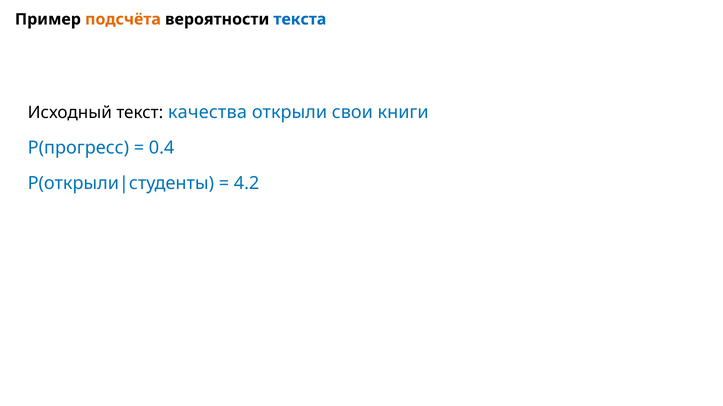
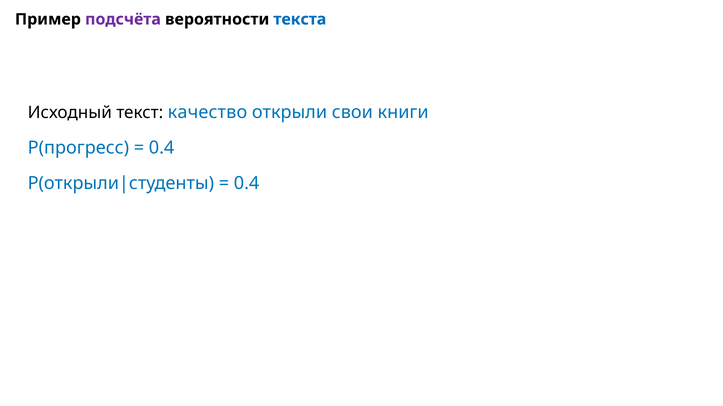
подсчёта colour: orange -> purple (123, 19)
качества: качества -> качество (207, 113)
4.2: 4.2 -> 0.4 (247, 184)
